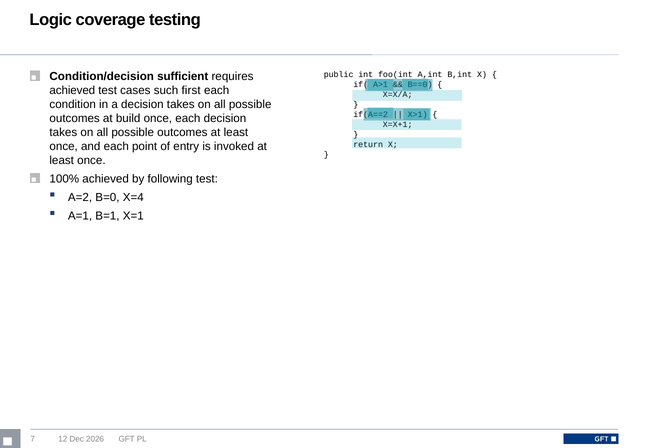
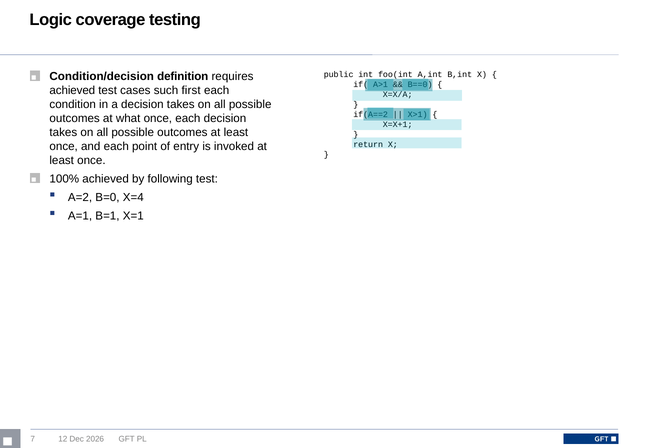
sufficient: sufficient -> definition (183, 76)
build: build -> what (128, 118)
